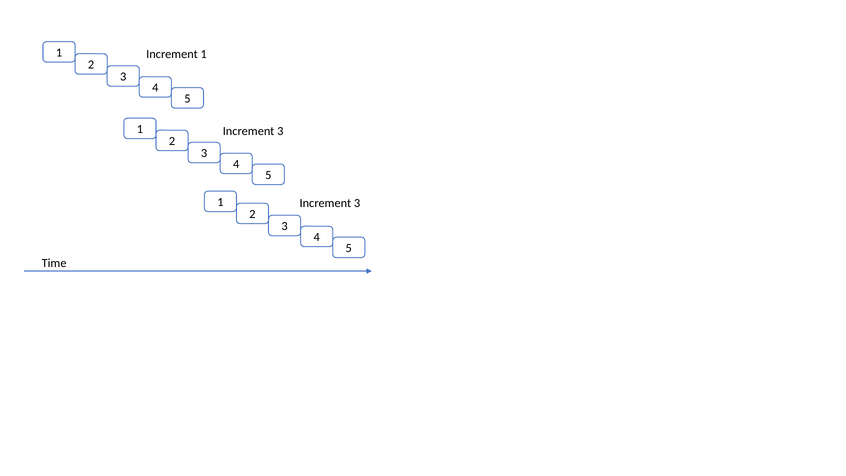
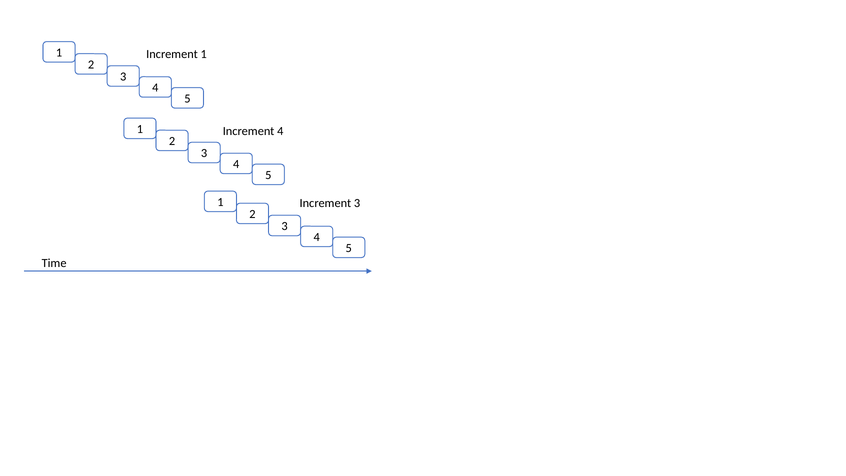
3: 3 -> 4 (280, 131)
